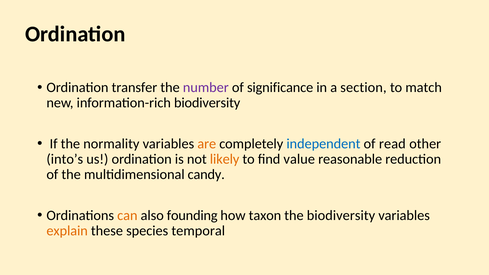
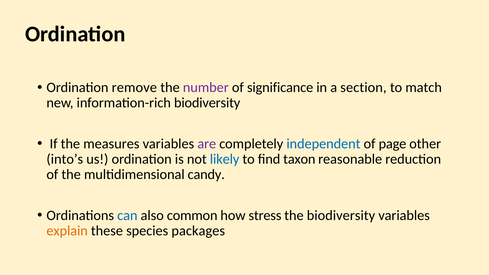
transfer: transfer -> remove (134, 88)
normality: normality -> measures (111, 144)
are colour: orange -> purple (207, 144)
read: read -> page (392, 144)
likely colour: orange -> blue (225, 159)
value: value -> taxon (299, 159)
can colour: orange -> blue (127, 216)
founding: founding -> common (192, 216)
taxon: taxon -> stress (265, 216)
temporal: temporal -> packages (198, 231)
